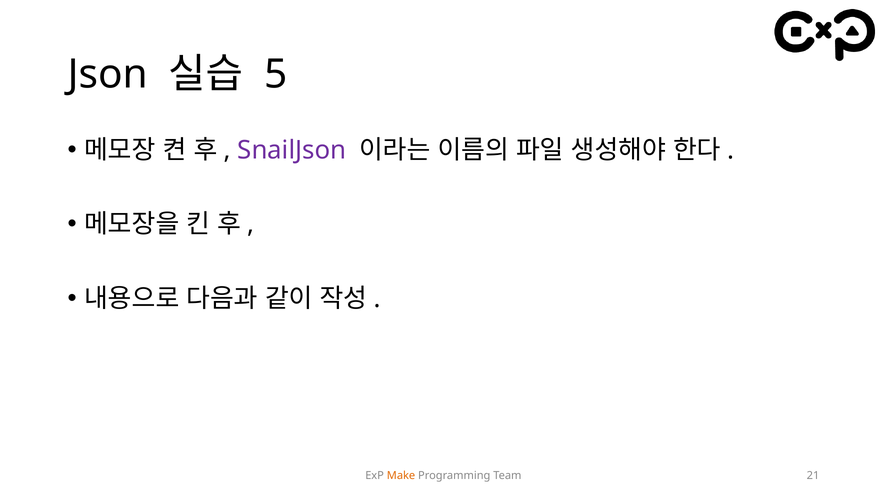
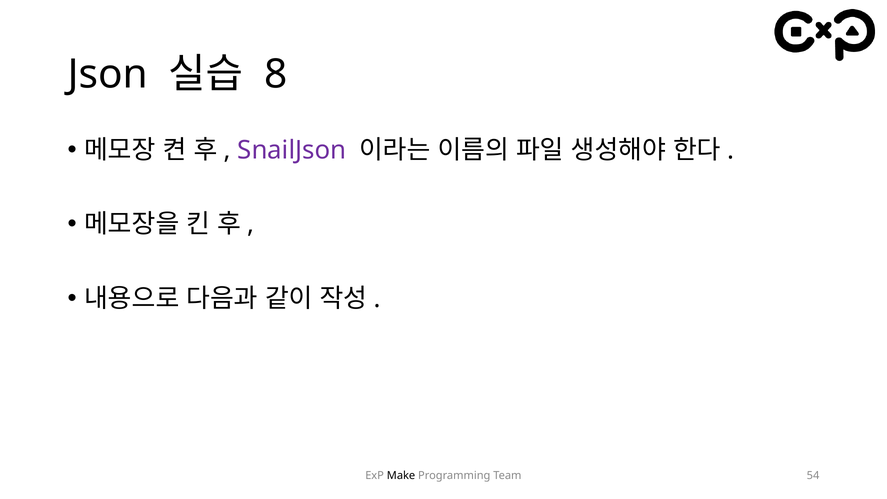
5: 5 -> 8 (276, 75)
Make colour: orange -> black (401, 476)
21: 21 -> 54 (813, 476)
